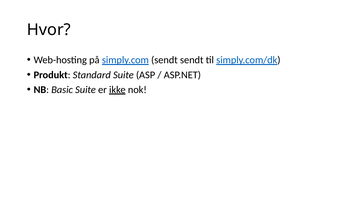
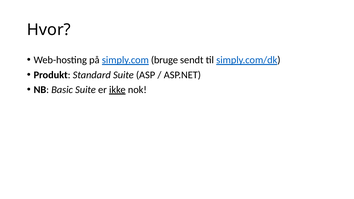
simply.com sendt: sendt -> bruge (164, 60)
